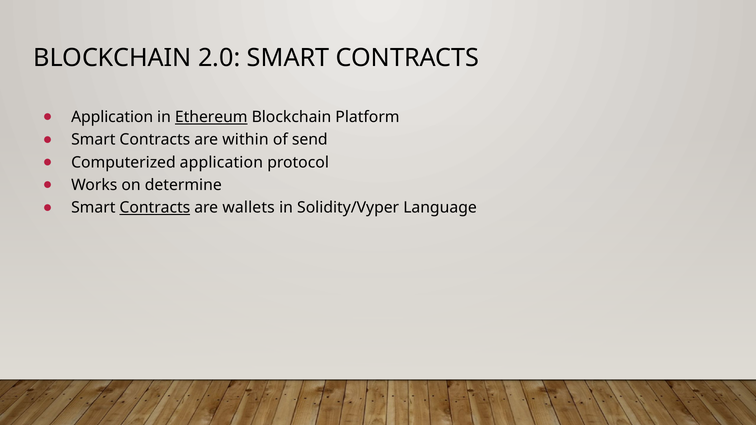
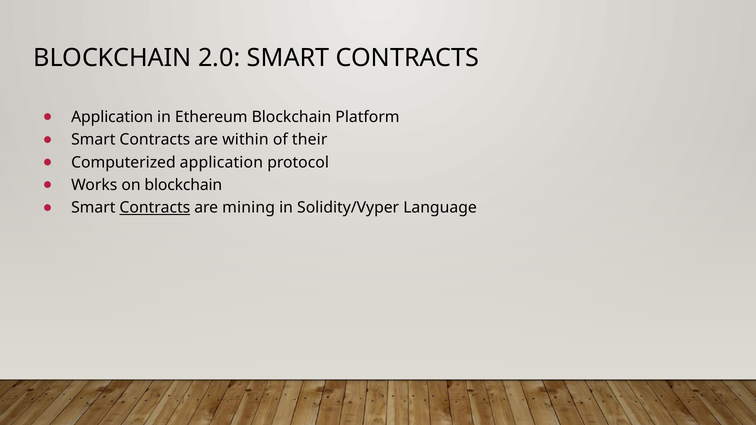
Ethereum underline: present -> none (211, 117)
send: send -> their (310, 140)
on determine: determine -> blockchain (183, 185)
wallets: wallets -> mining (249, 208)
